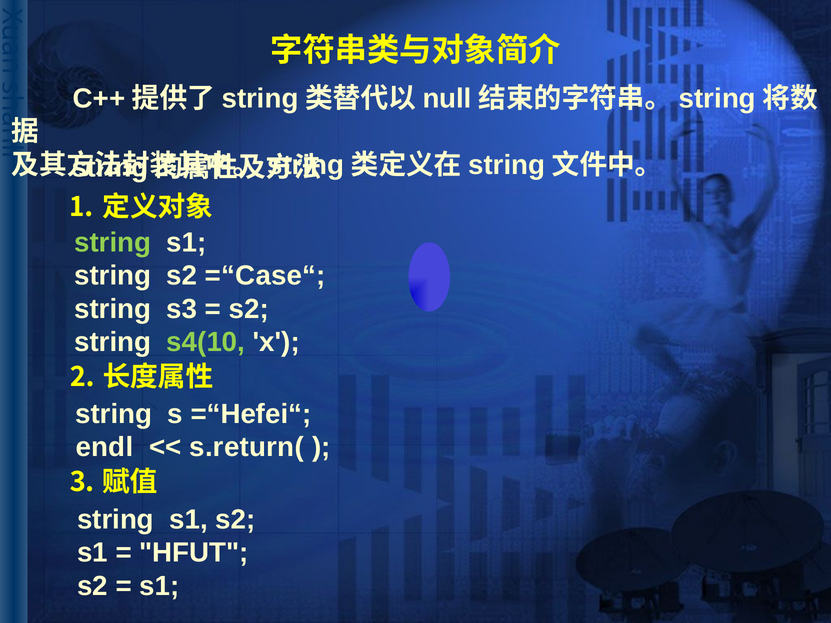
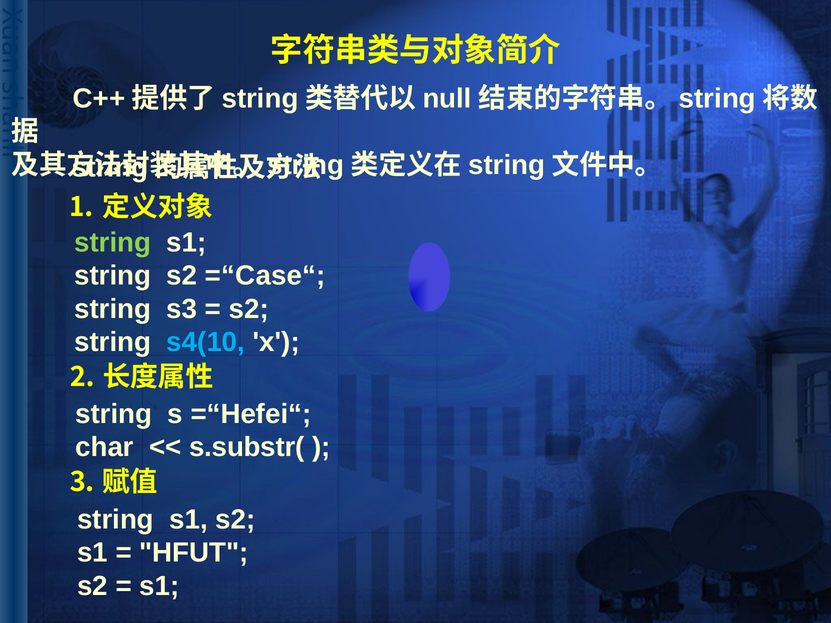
s4(10 colour: light green -> light blue (206, 342)
endl: endl -> char (105, 447)
s.return(: s.return( -> s.substr( (247, 447)
